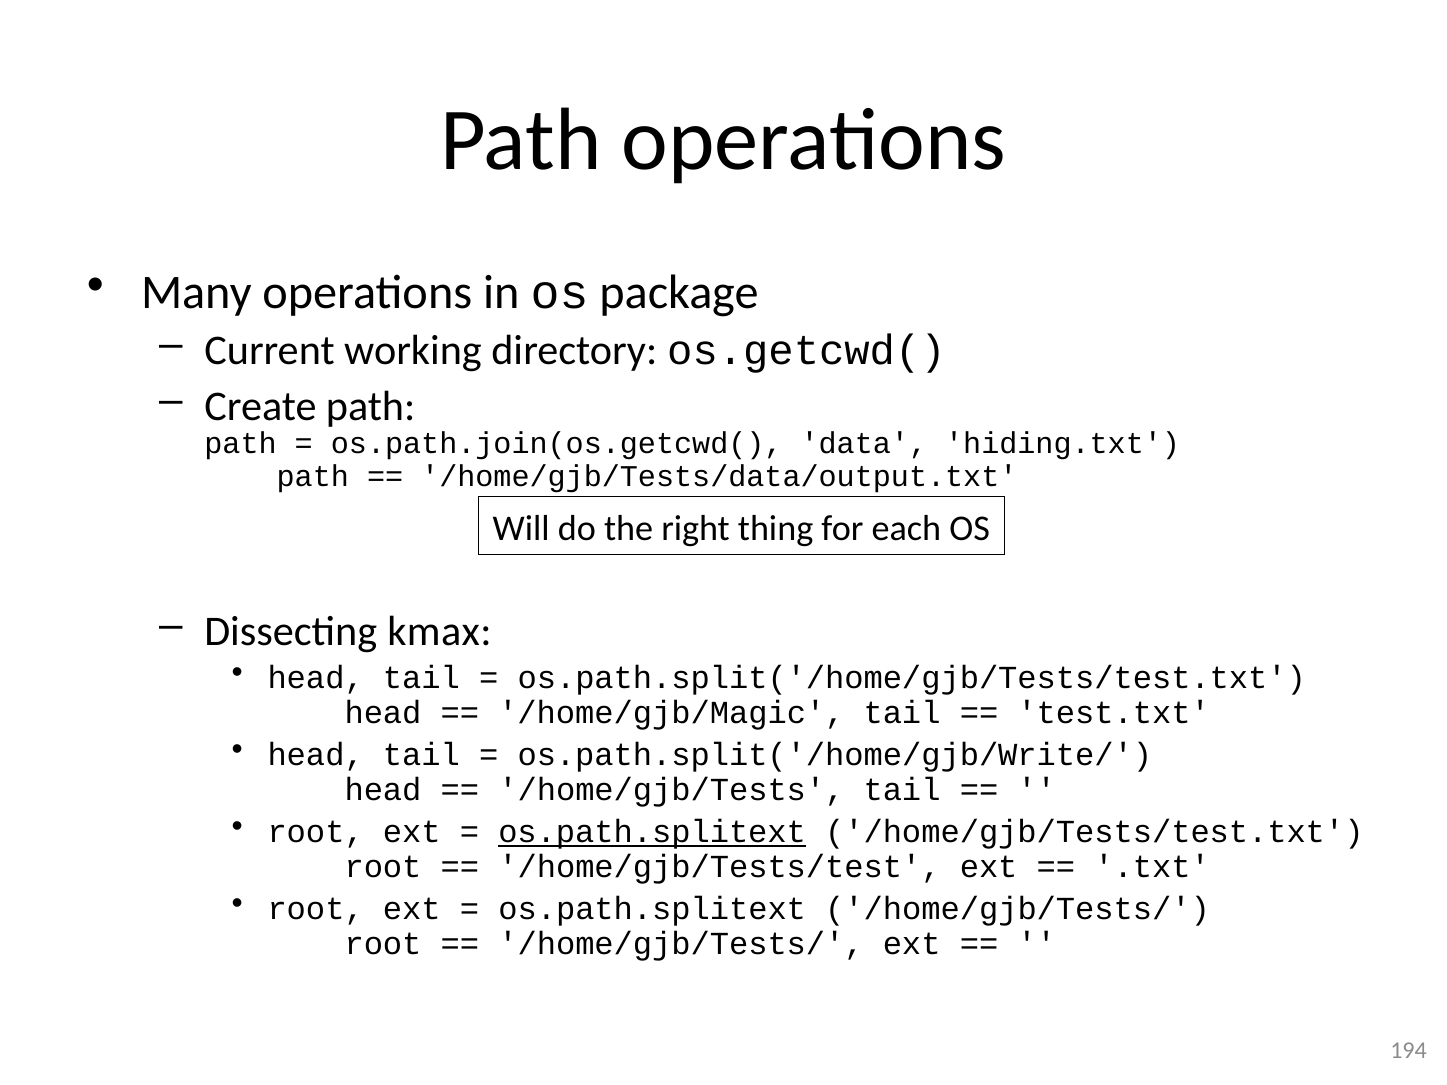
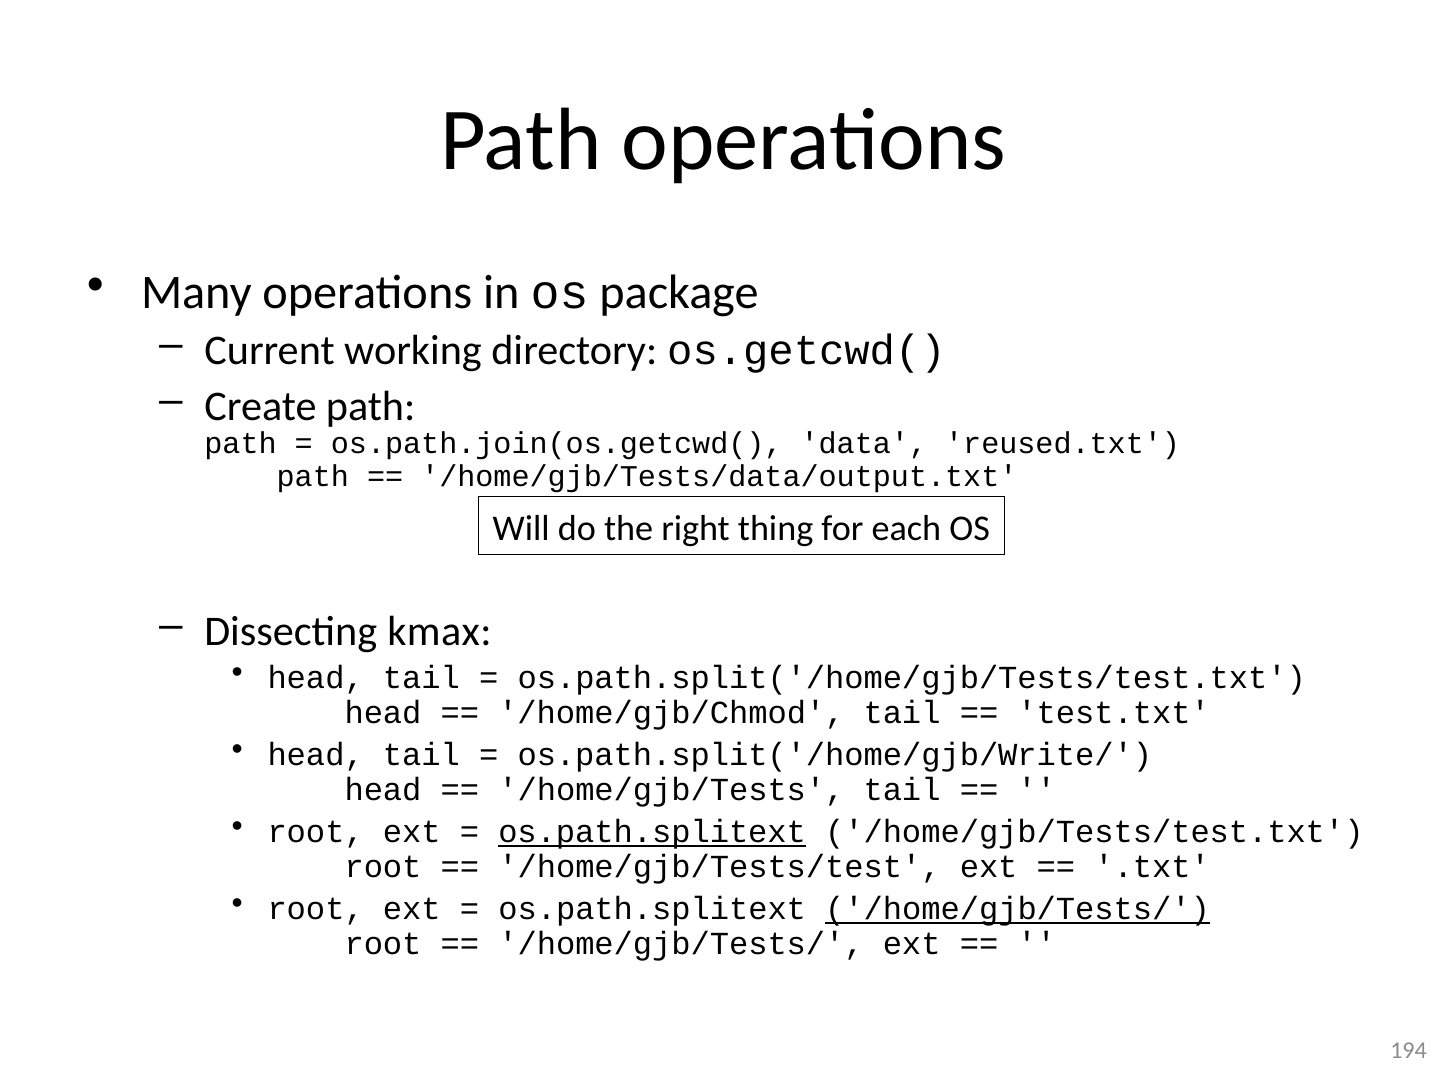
hiding.txt: hiding.txt -> reused.txt (1063, 444)
/home/gjb/Magic: /home/gjb/Magic -> /home/gjb/Chmod (671, 713)
/home/gjb/Tests/ underline: none -> present (1018, 909)
